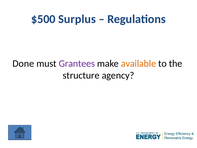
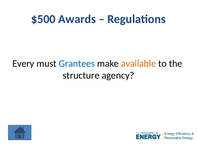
Surplus: Surplus -> Awards (77, 19)
Done: Done -> Every (23, 63)
Grantees colour: purple -> blue (77, 63)
